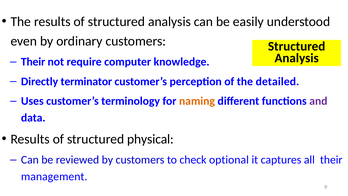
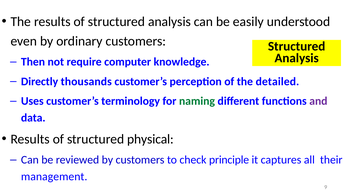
Their: Their -> Then (33, 62)
terminator: terminator -> thousands (86, 81)
naming colour: orange -> green (197, 101)
optional: optional -> principle (229, 160)
